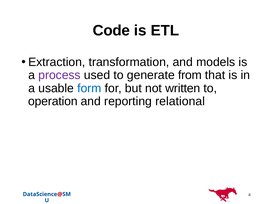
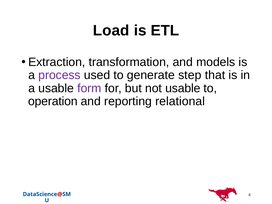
Code: Code -> Load (111, 30)
from: from -> step (190, 75)
form colour: blue -> purple (89, 88)
not written: written -> usable (183, 88)
